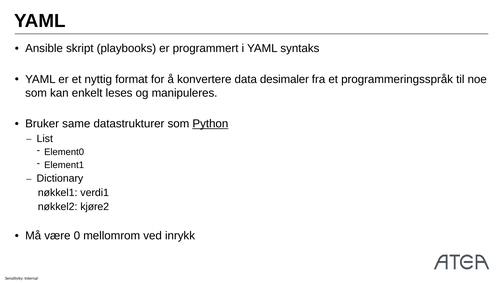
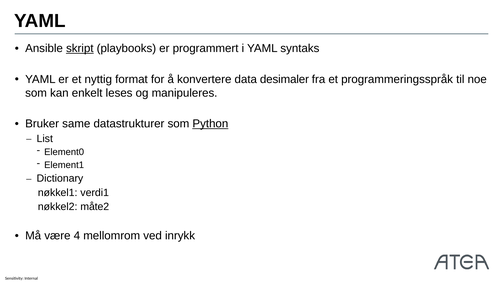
skript underline: none -> present (80, 48)
kjøre2: kjøre2 -> måte2 (95, 207)
0: 0 -> 4 (77, 236)
